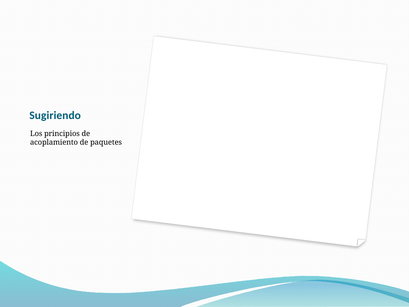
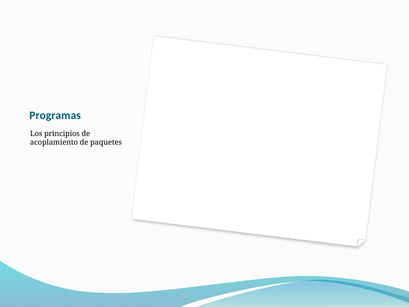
Sugiriendo: Sugiriendo -> Programas (55, 115)
